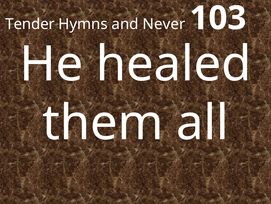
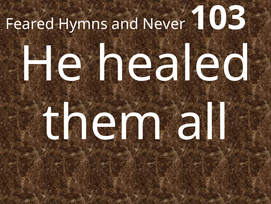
Tender: Tender -> Feared (30, 24)
